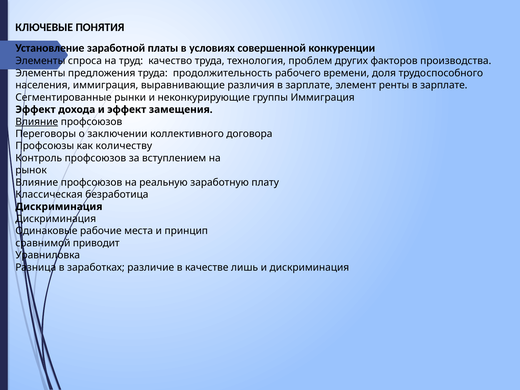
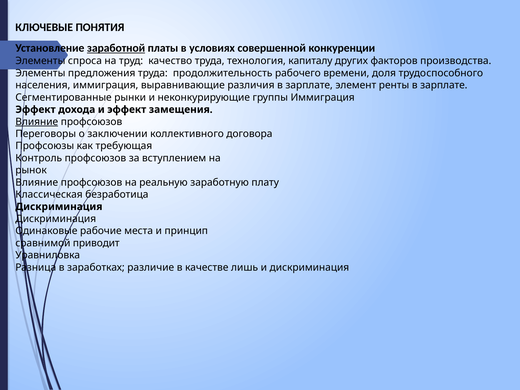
заработной underline: none -> present (116, 48)
проблем: проблем -> капиталу (310, 61)
количеству: количеству -> требующая (124, 146)
